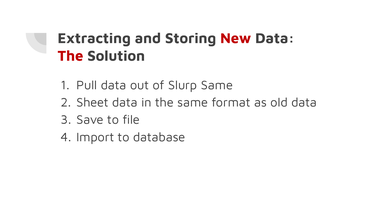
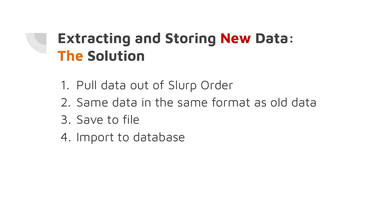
The colour: red -> orange (70, 56)
Slurp Same: Same -> Order (217, 85)
Sheet: Sheet -> Same (92, 103)
